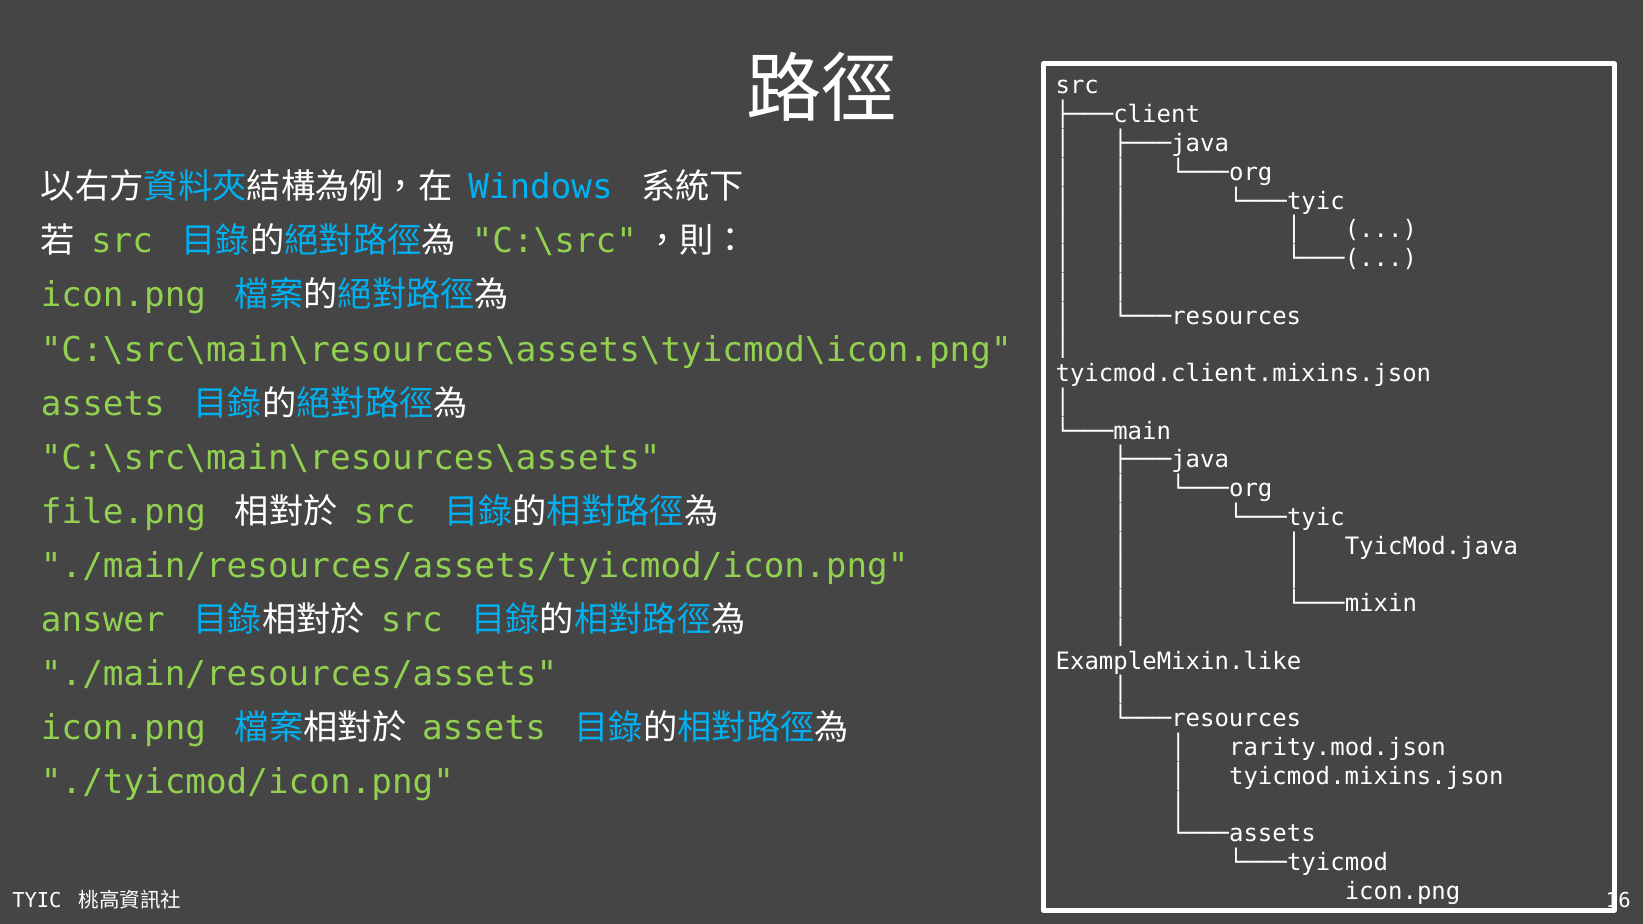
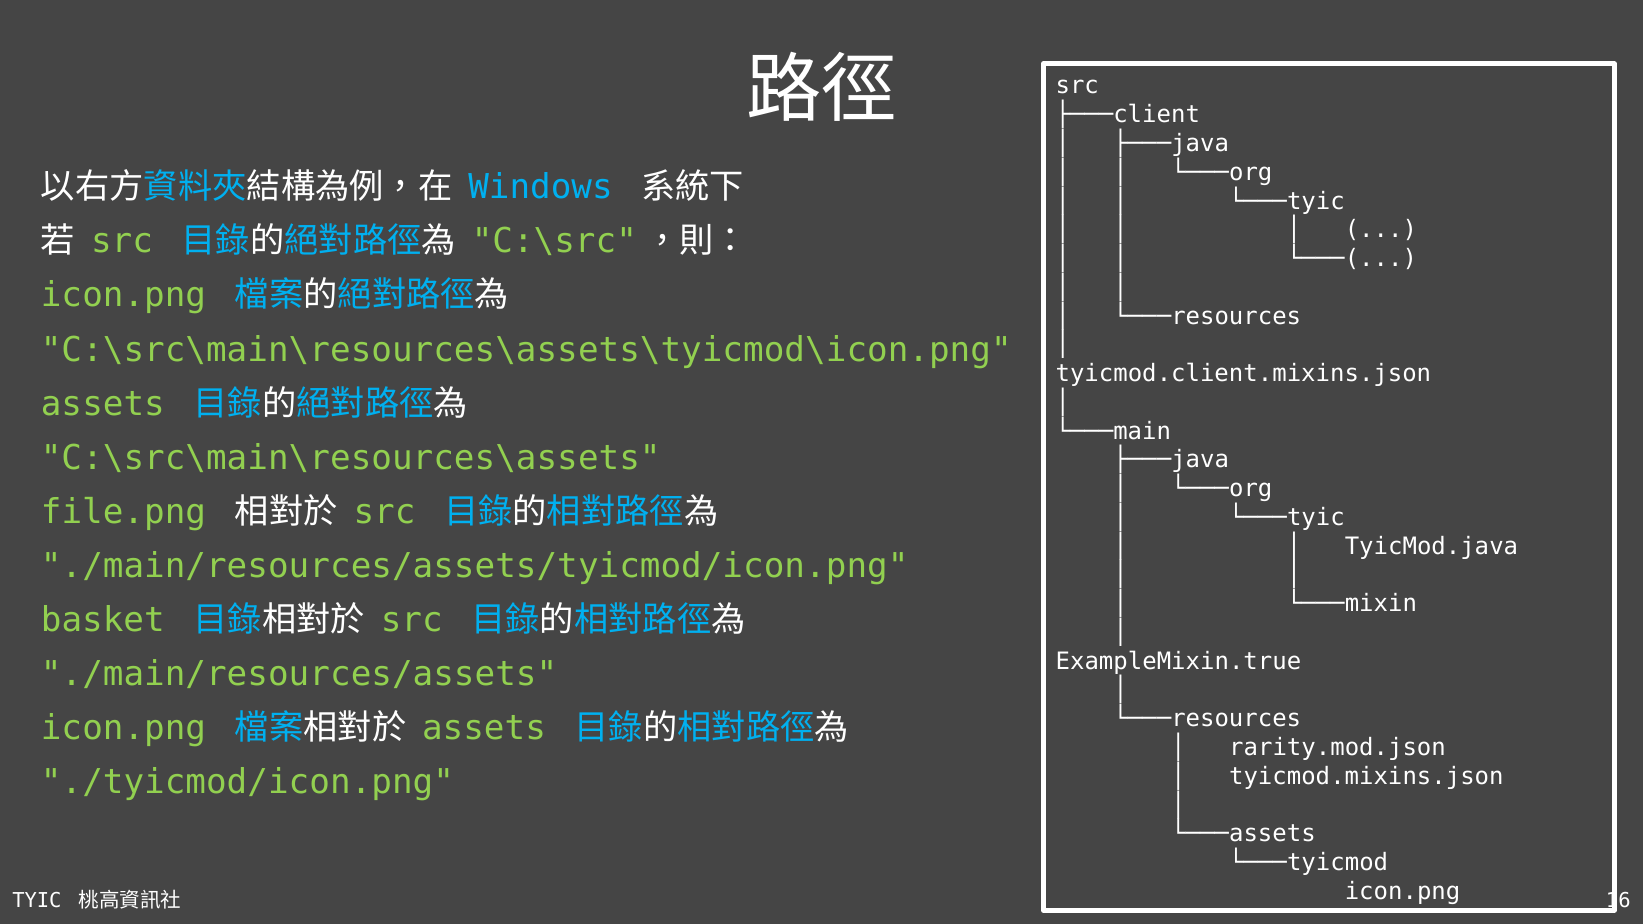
answer: answer -> basket (103, 620)
ExampleMixin.like: ExampleMixin.like -> ExampleMixin.true (1178, 661)
